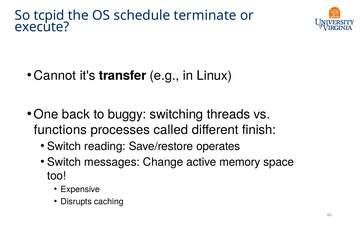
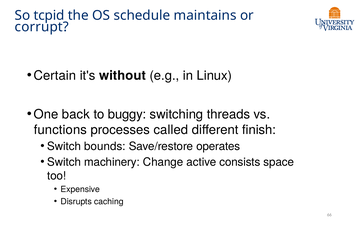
terminate: terminate -> maintains (205, 15)
execute: execute -> corrupt (42, 27)
Cannot: Cannot -> Certain (55, 76)
transfer: transfer -> without (122, 76)
reading: reading -> bounds (105, 146)
messages: messages -> machinery (112, 162)
memory: memory -> consists (240, 162)
